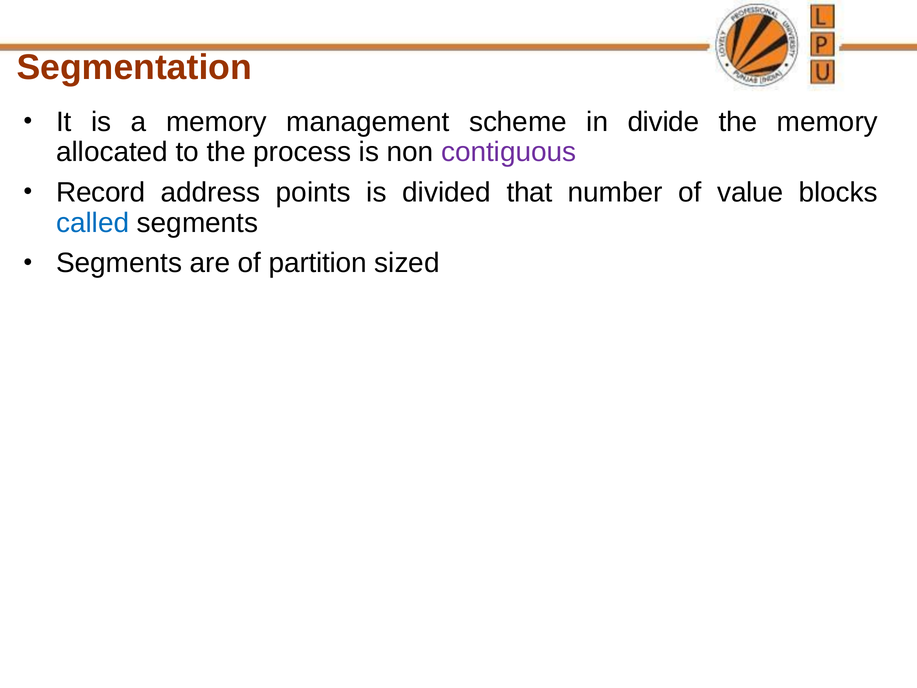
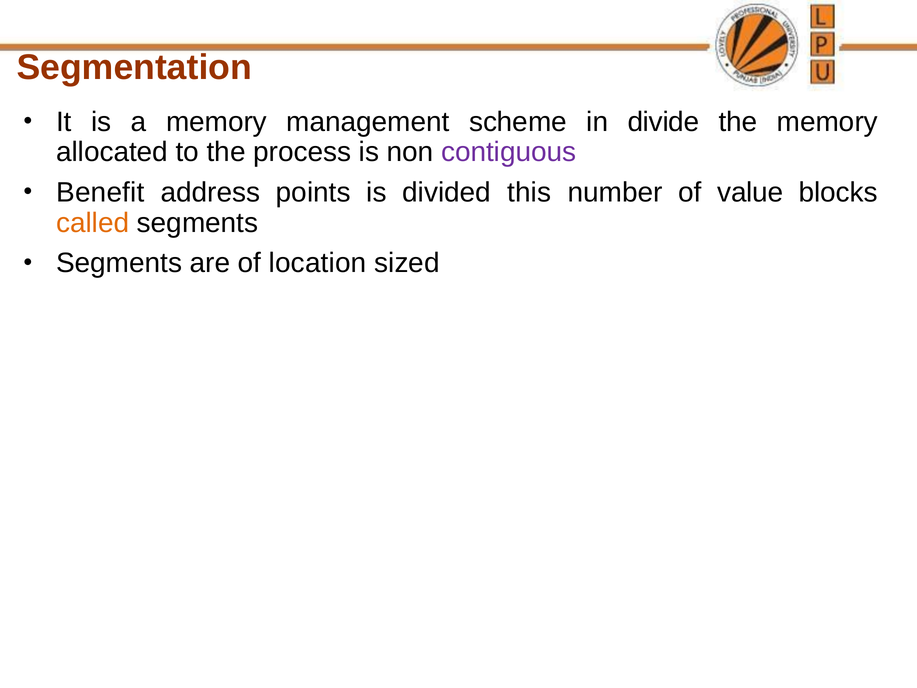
Record: Record -> Benefit (100, 192)
that: that -> this (529, 192)
called colour: blue -> orange (93, 223)
partition: partition -> location (318, 263)
